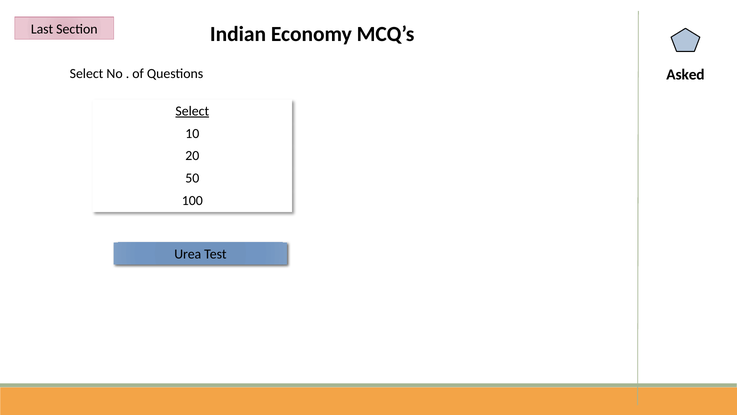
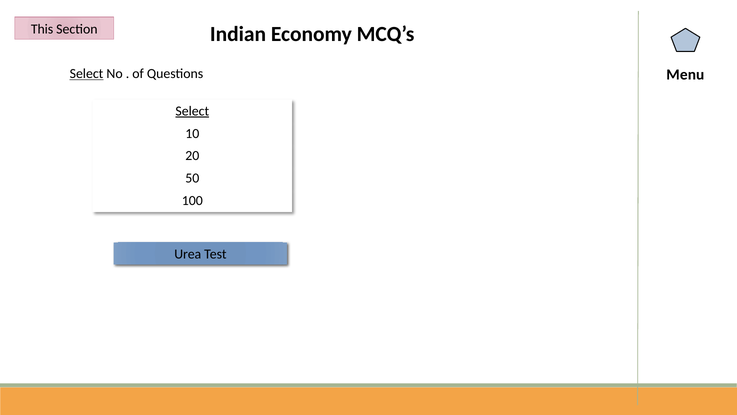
Last: Last -> This (42, 29)
Select underline: none -> present (87, 74)
Asked: Asked -> Menu (685, 75)
